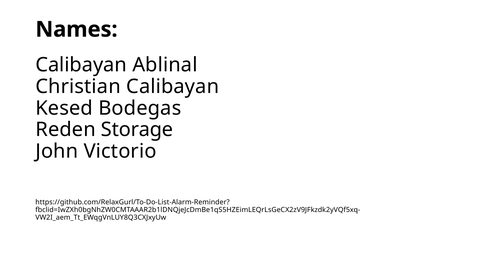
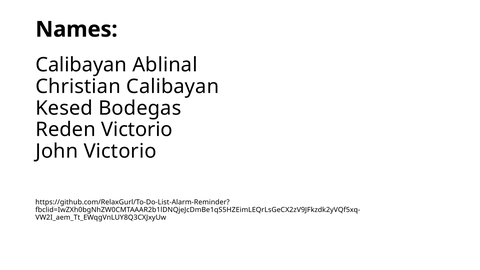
Reden Storage: Storage -> Victorio (137, 130)
